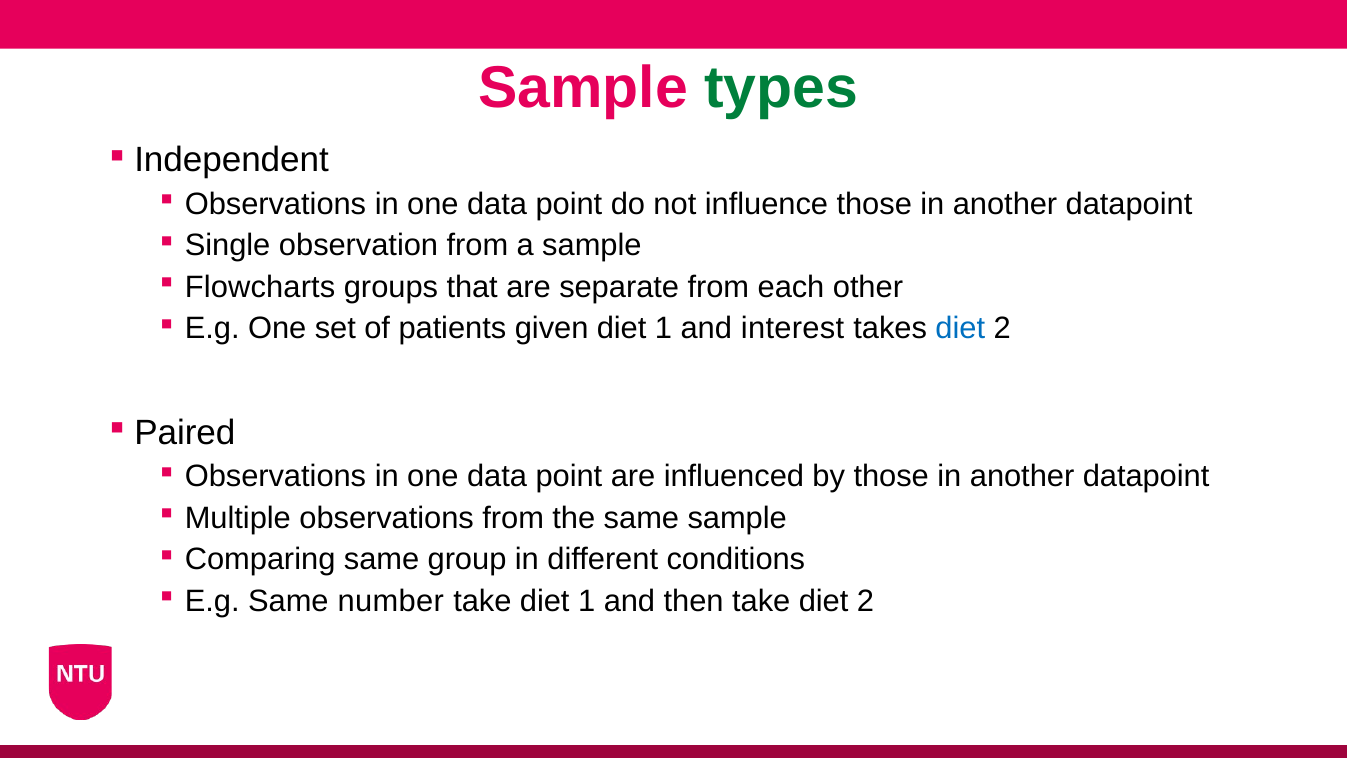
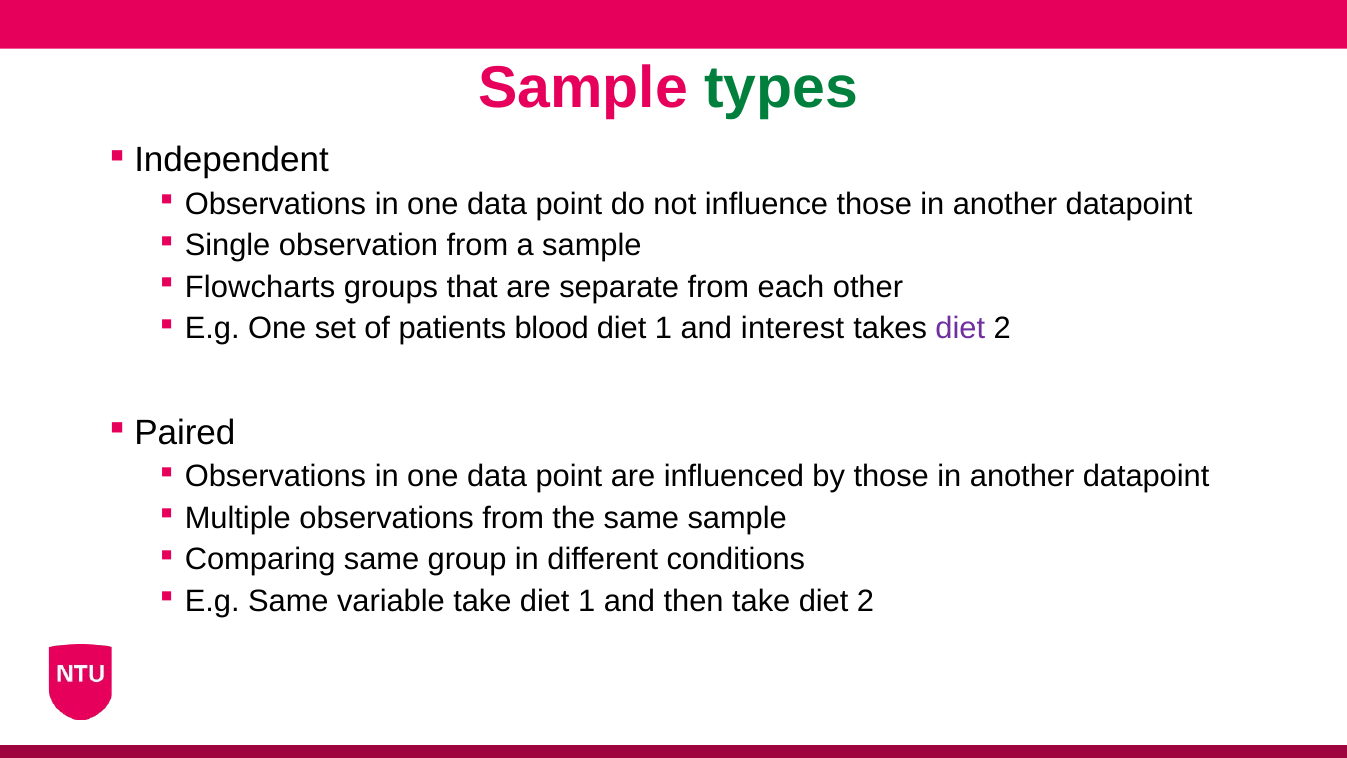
given: given -> blood (552, 329)
diet colour: blue -> purple (960, 329)
number: number -> variable (391, 601)
